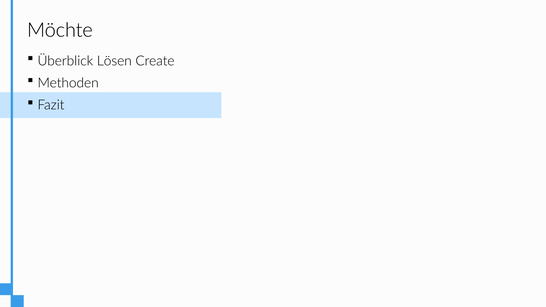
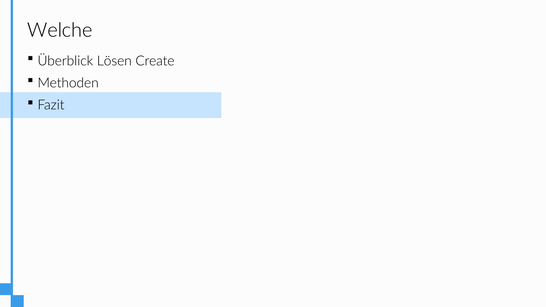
Möchte: Möchte -> Welche (60, 30)
